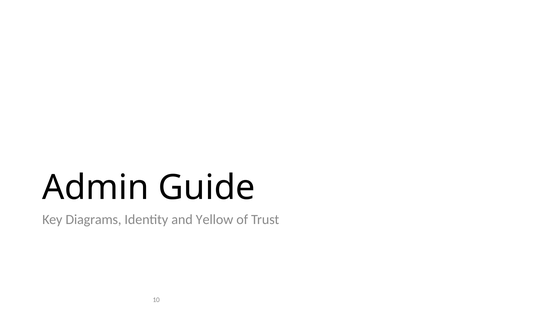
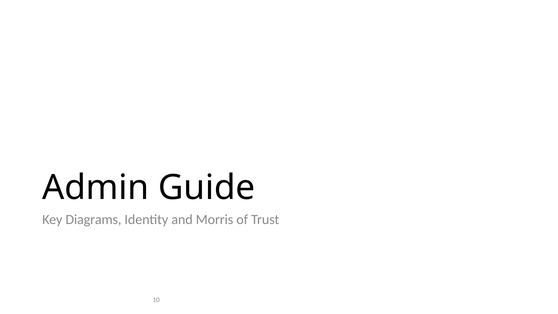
Yellow: Yellow -> Morris (215, 220)
